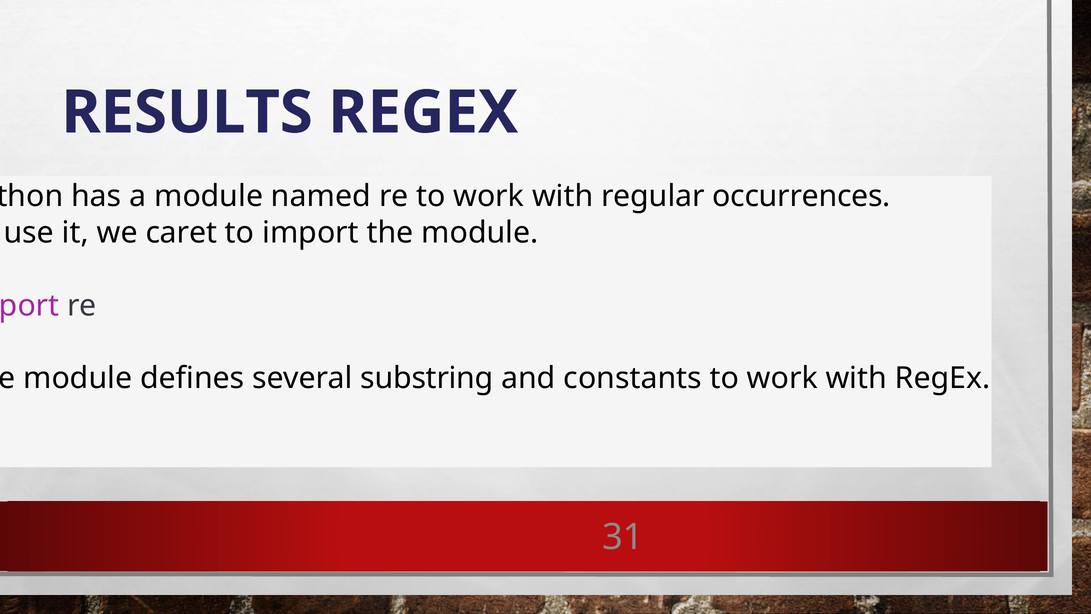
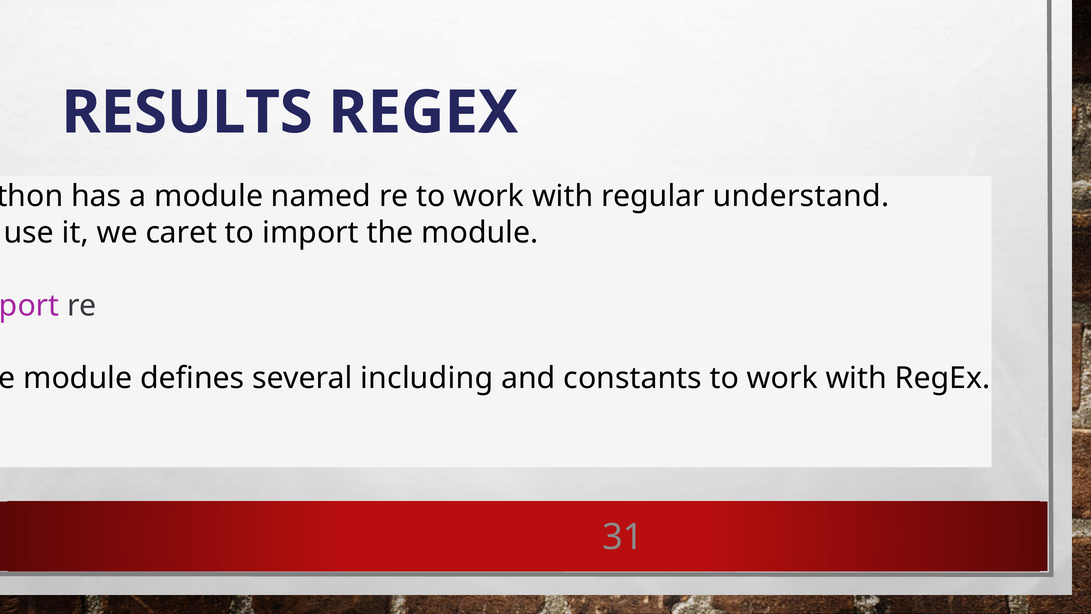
occurrences: occurrences -> understand (801, 196)
substring: substring -> including (427, 378)
